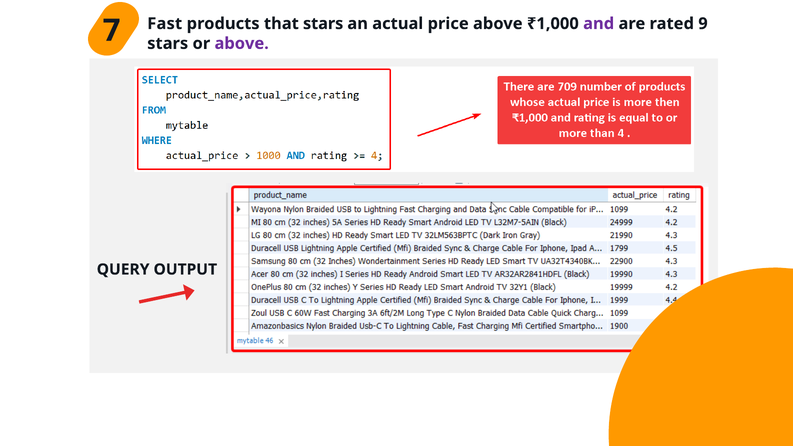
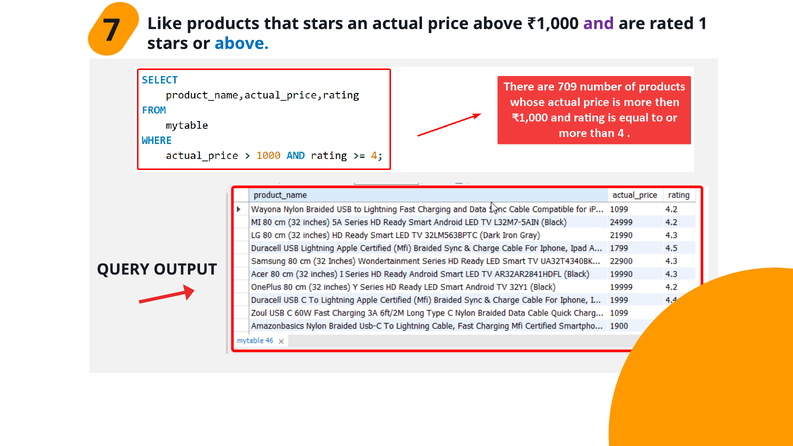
Fast: Fast -> Like (165, 24)
9: 9 -> 1 (703, 24)
above colour: purple -> blue (242, 43)
